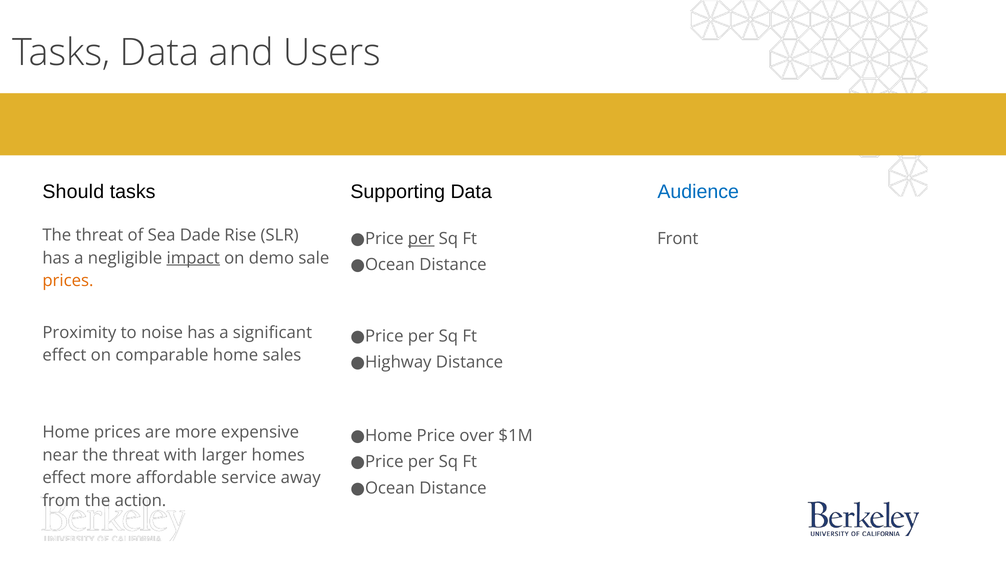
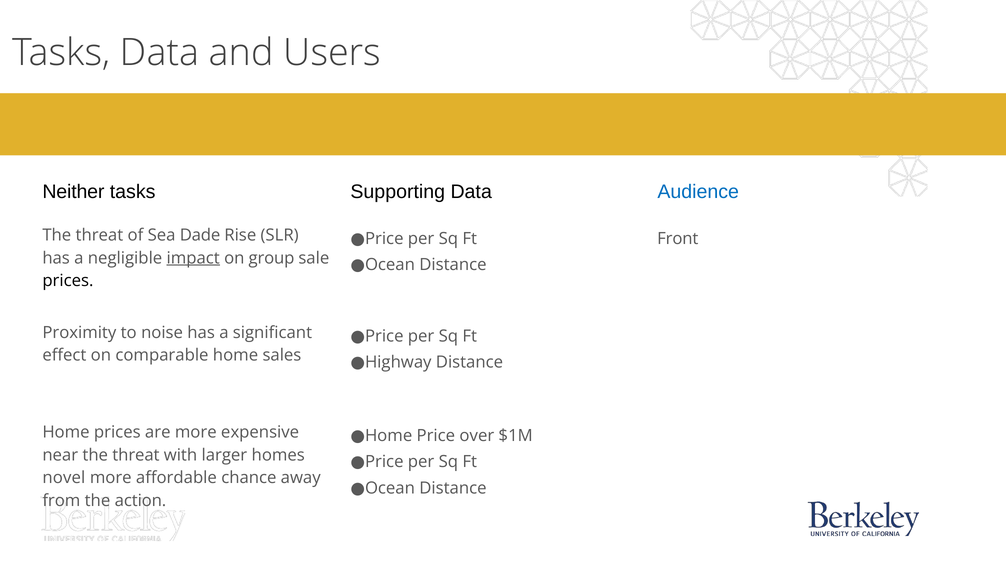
Should: Should -> Neither (73, 192)
per underline: present -> none (421, 239)
demo: demo -> group (272, 258)
prices colour: orange -> black (68, 281)
effect: effect -> novel (64, 478)
service: service -> chance (249, 478)
